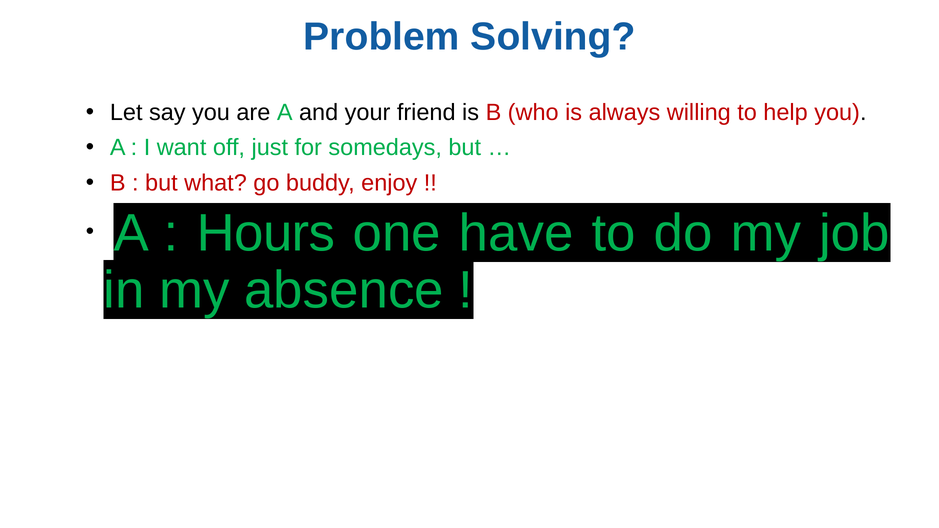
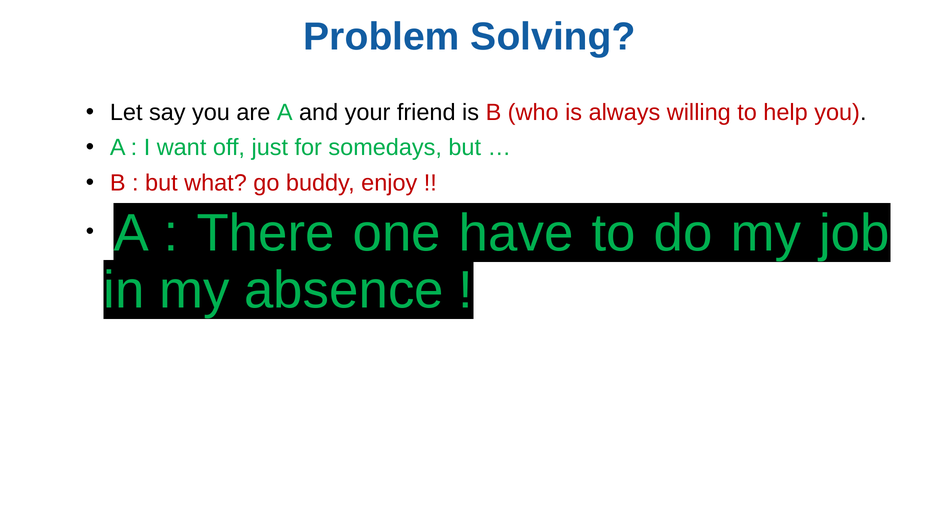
Hours: Hours -> There (266, 234)
